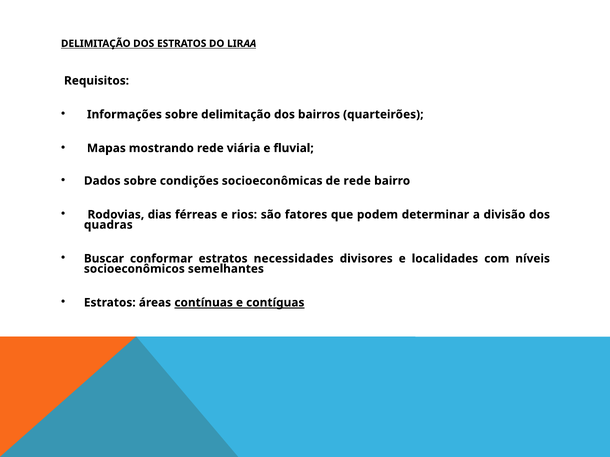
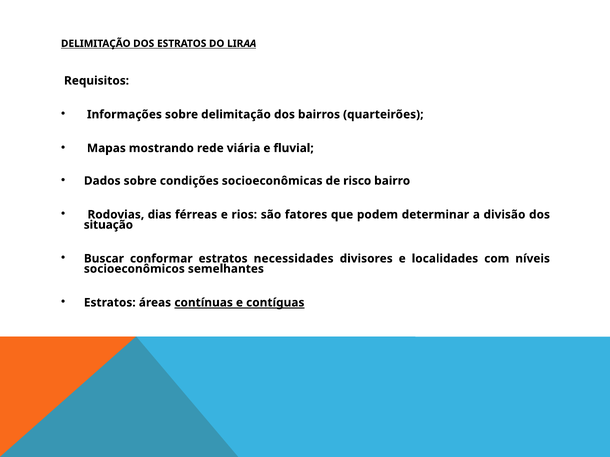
de rede: rede -> risco (357, 181)
quadras: quadras -> situação (108, 225)
